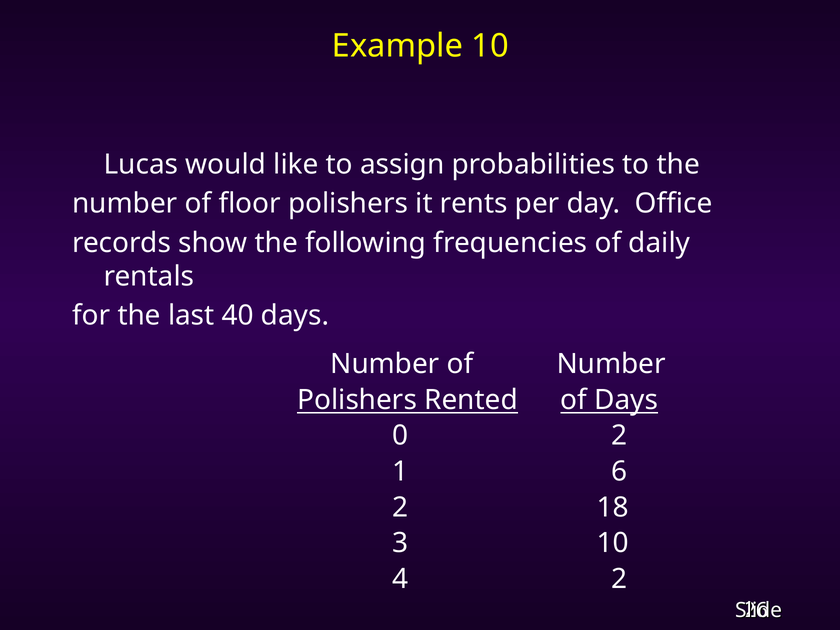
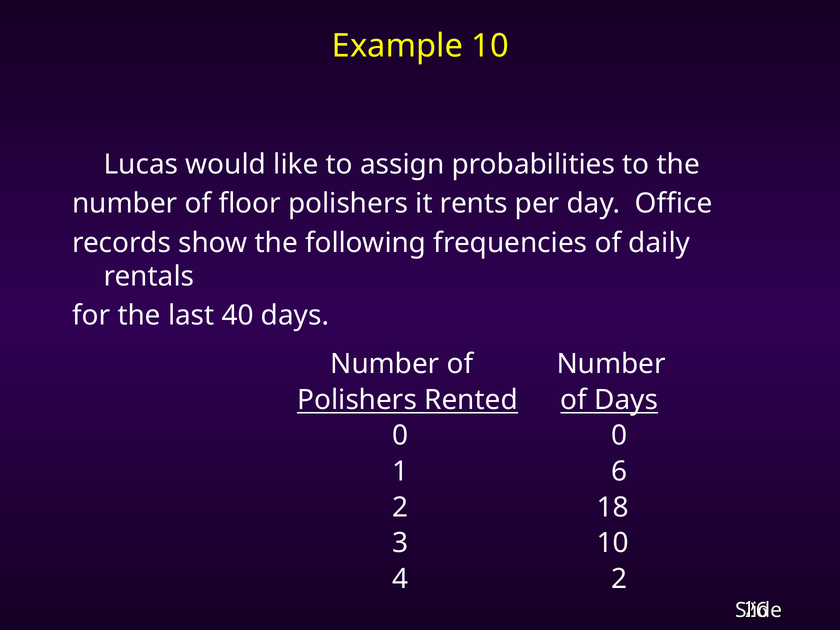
0 2: 2 -> 0 (619, 436)
